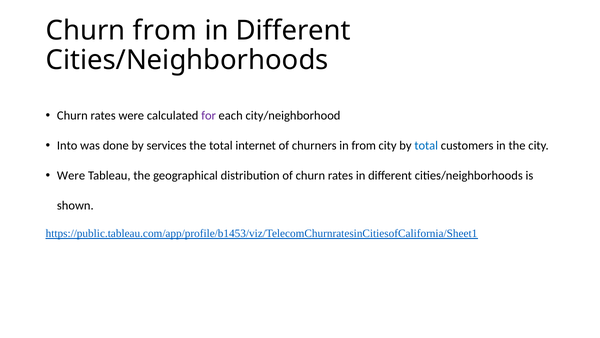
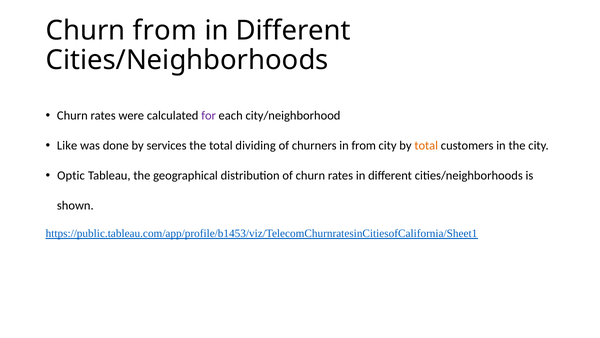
Into: Into -> Like (67, 145)
internet: internet -> dividing (256, 145)
total colour: blue -> orange (426, 145)
Were: Were -> Optic (71, 175)
